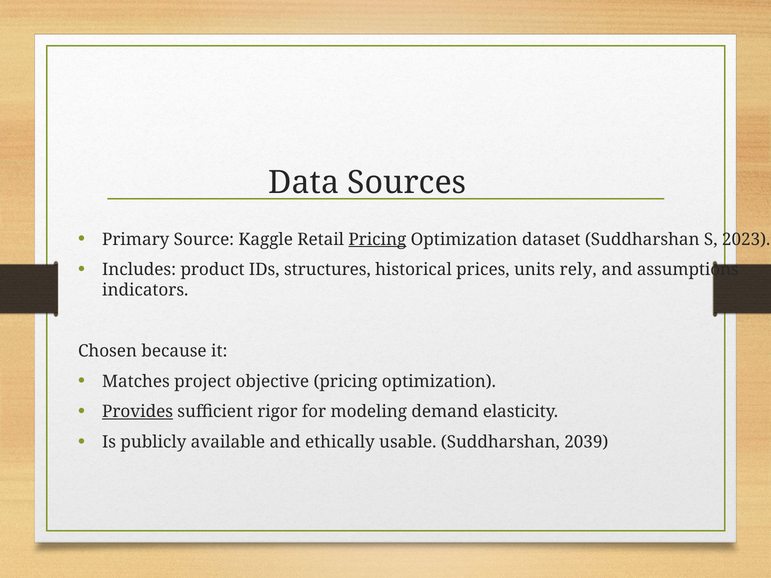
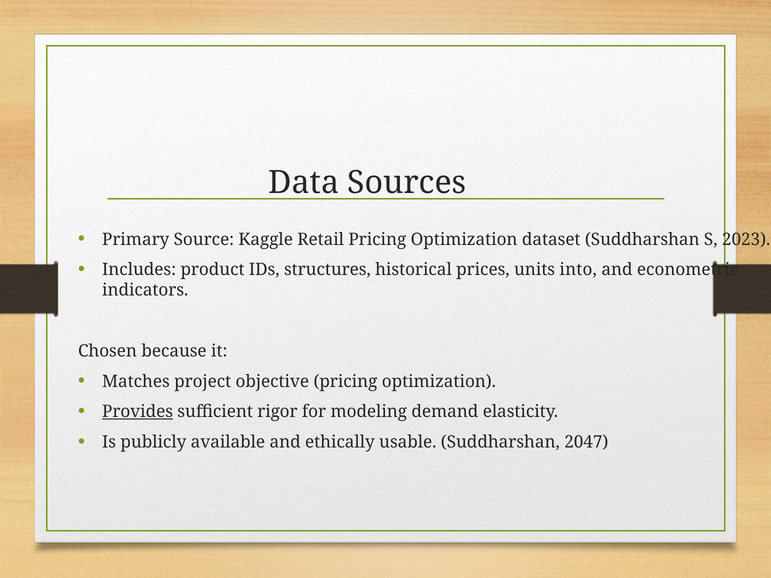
Pricing underline: present -> none (377, 239)
rely: rely -> into (578, 270)
assumptions: assumptions -> econometric (688, 270)
2039: 2039 -> 2047 (586, 442)
